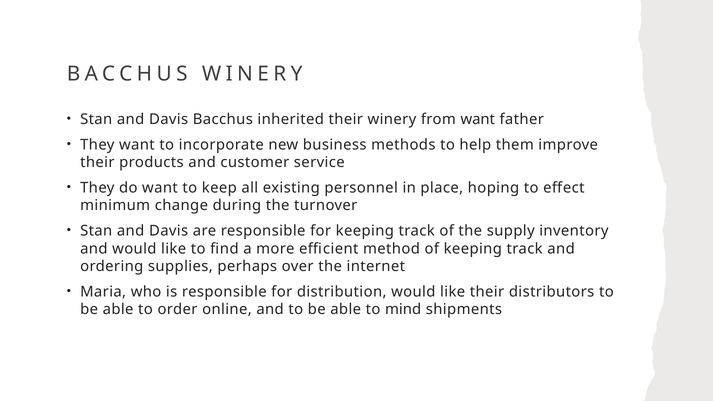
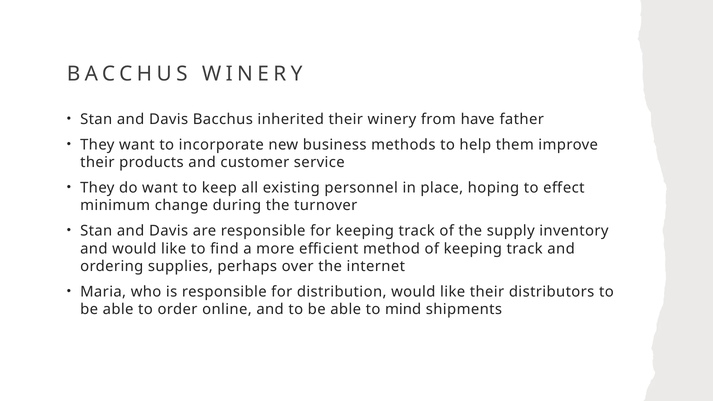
from want: want -> have (478, 119)
